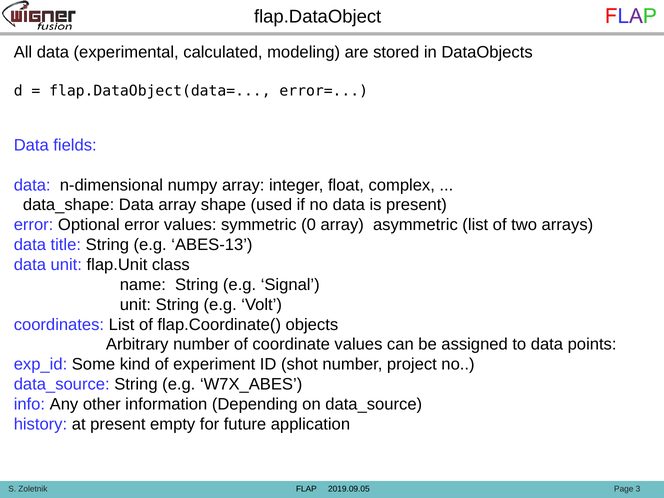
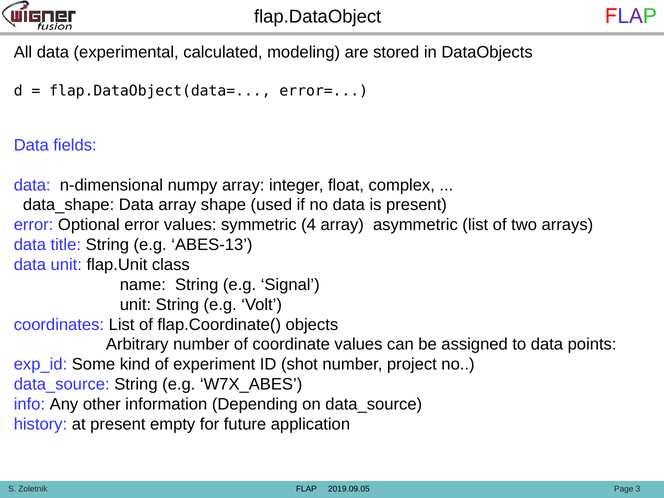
0: 0 -> 4 (309, 225)
